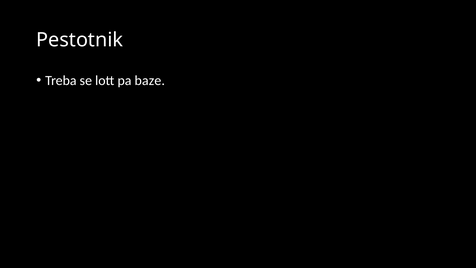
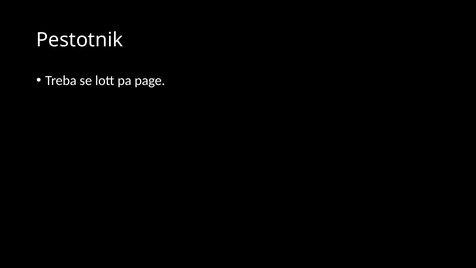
baze: baze -> page (150, 80)
